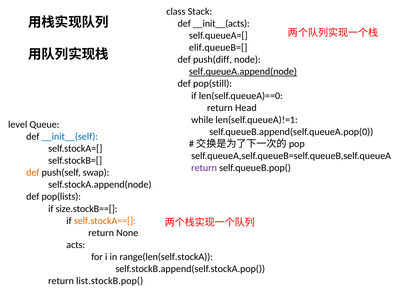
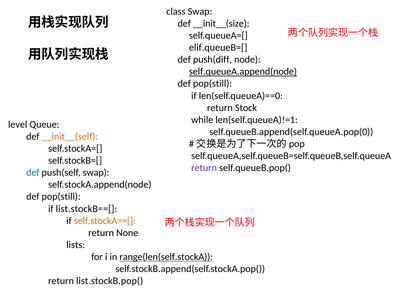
class Stack: Stack -> Swap (200, 11)
__init__(acts: __init__(acts -> __init__(size (221, 23)
Head: Head -> Stock (246, 108)
__init__(self colour: blue -> orange (70, 136)
def colour: orange -> blue (33, 172)
pop(lists: pop(lists -> pop(still (61, 196)
size.stockB==[: size.stockB==[ -> list.stockB==[ (86, 209)
acts: acts -> lists (76, 245)
range(len(self.stockA underline: none -> present (166, 257)
